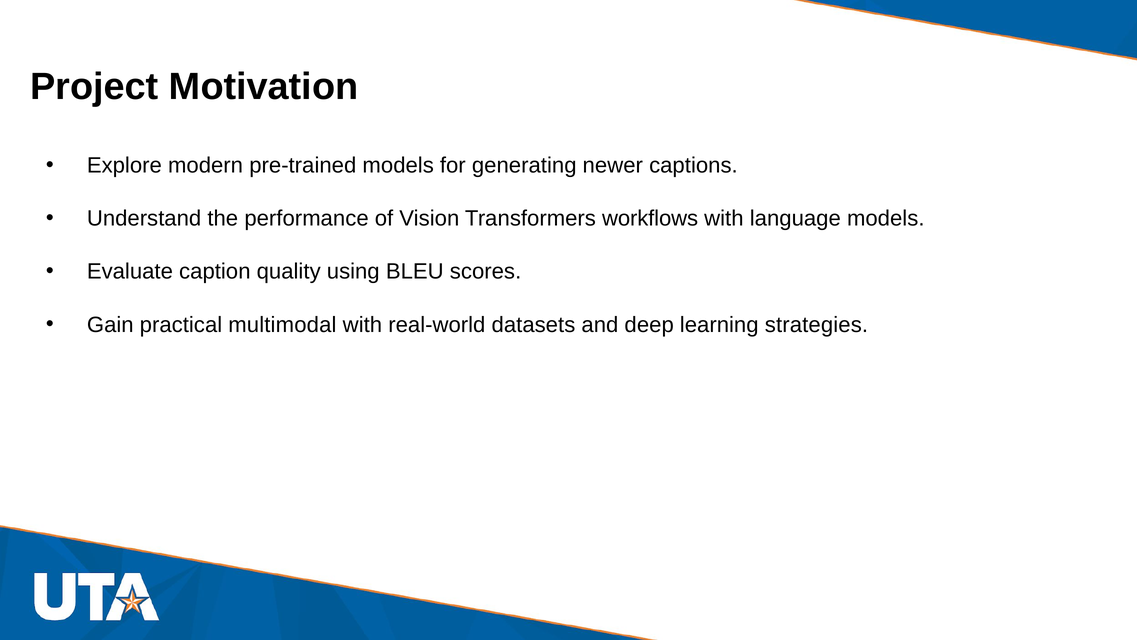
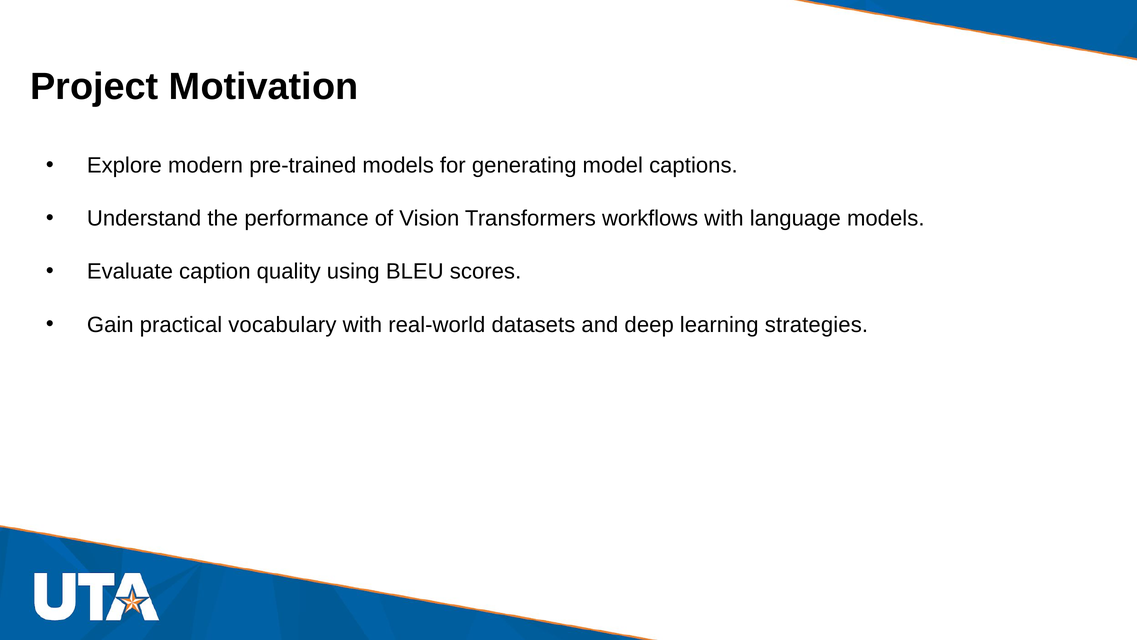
newer: newer -> model (613, 165)
multimodal: multimodal -> vocabulary (282, 325)
